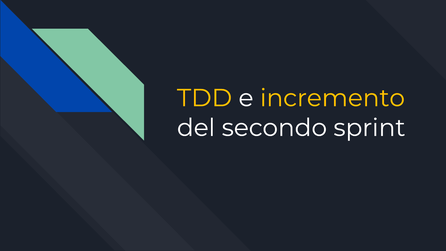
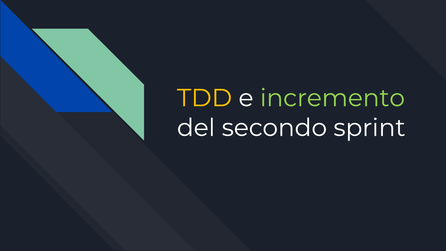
incremento colour: yellow -> light green (332, 98)
